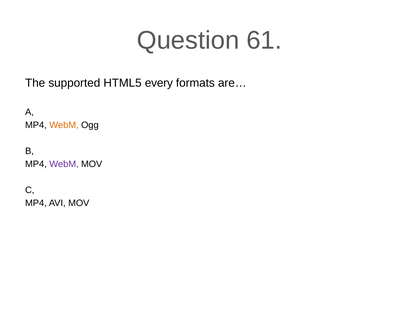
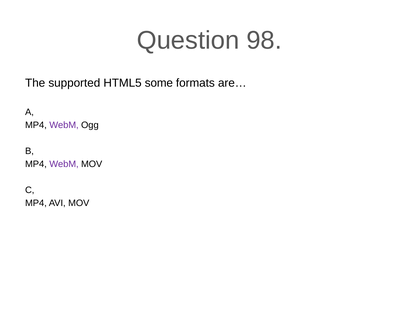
61: 61 -> 98 (264, 41)
every: every -> some (159, 83)
WebM colour: orange -> purple (64, 125)
